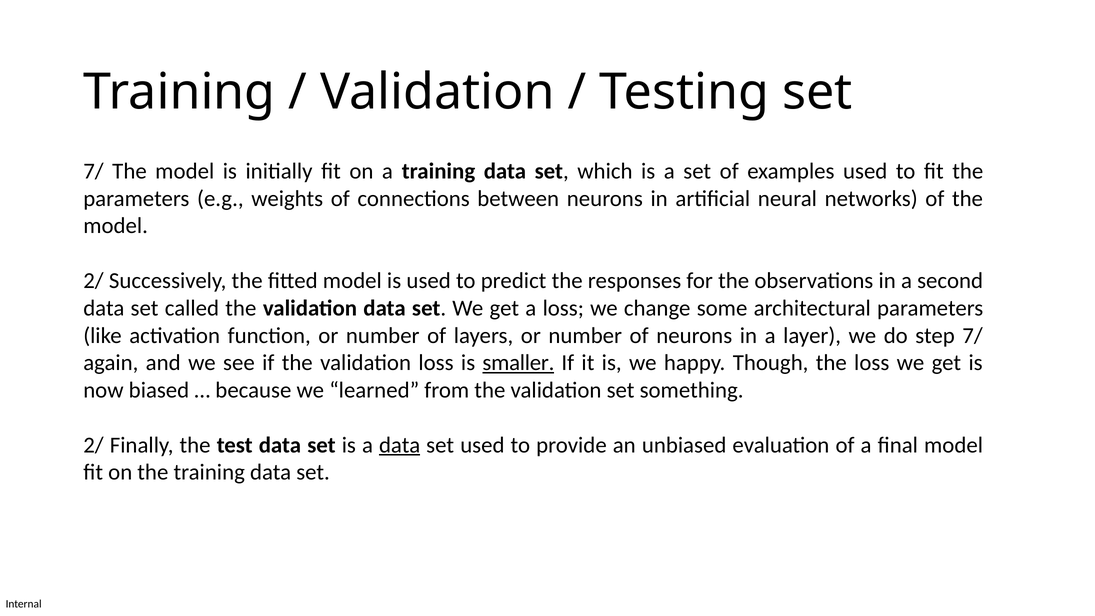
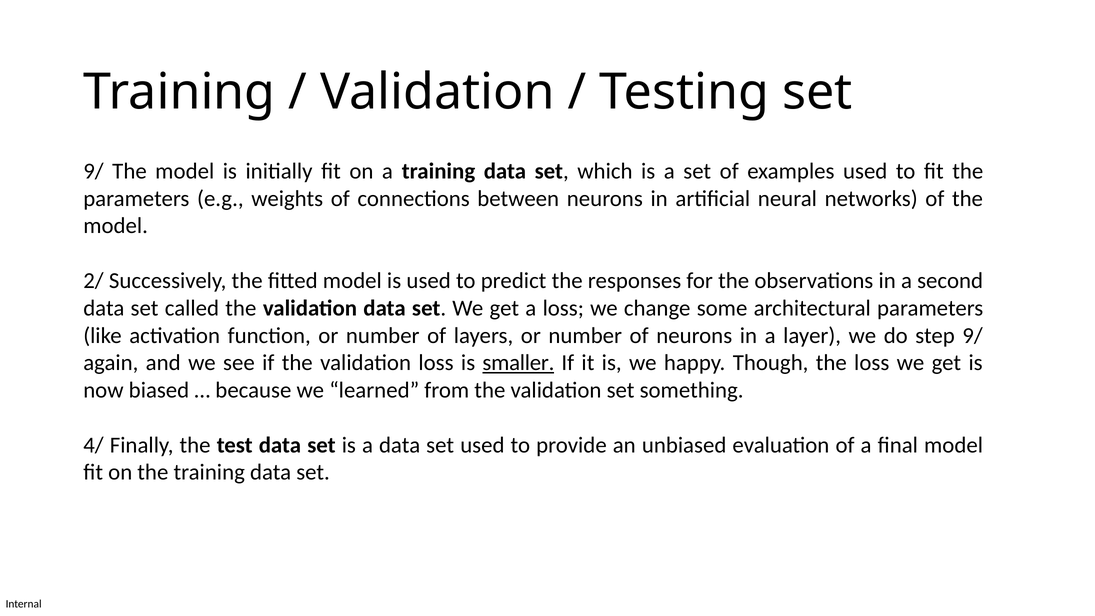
7/: 7/ -> 9/ (93, 171)
step 7/: 7/ -> 9/ (973, 335)
2/: 2/ -> 4/ (93, 445)
data underline: present -> none (400, 445)
